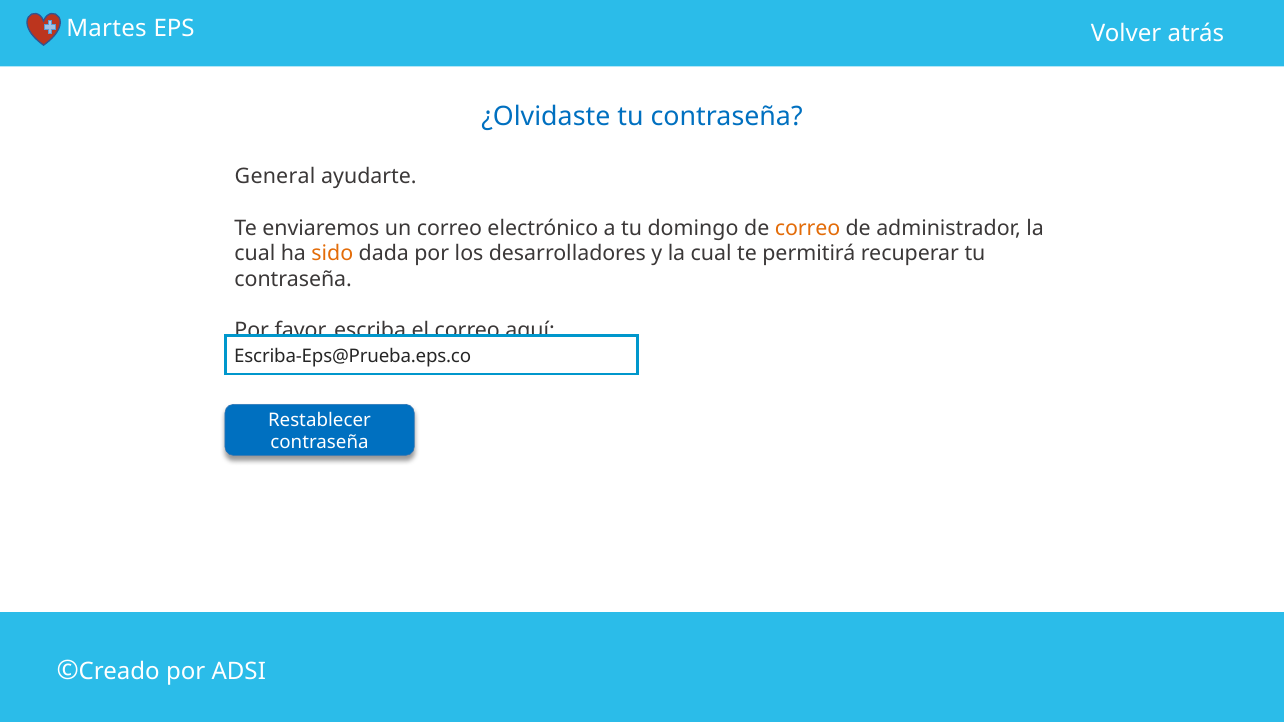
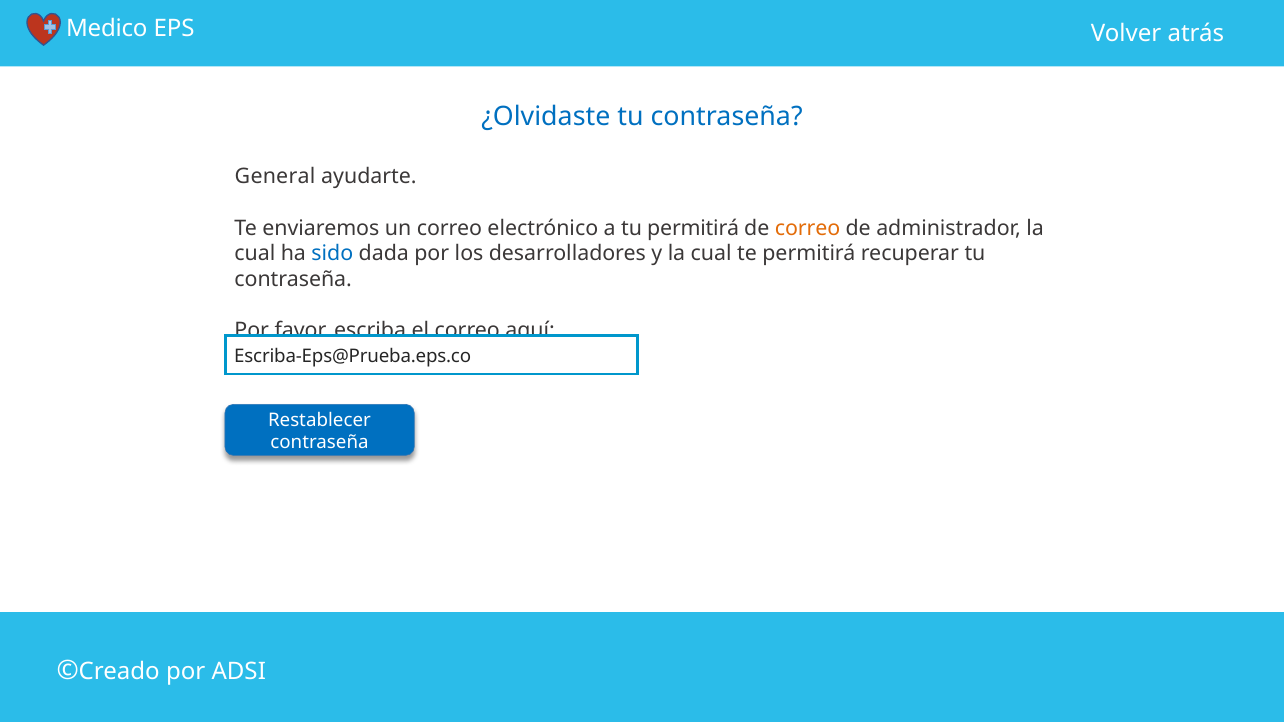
Martes: Martes -> Medico (107, 28)
tu domingo: domingo -> permitirá (693, 228)
sido colour: orange -> blue (332, 254)
